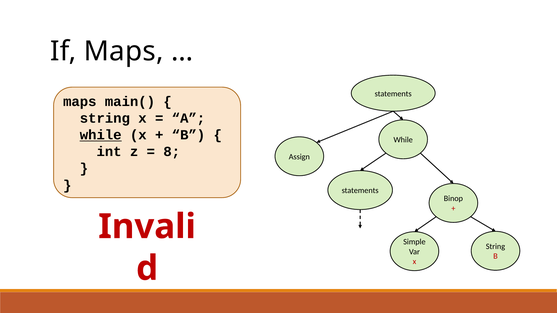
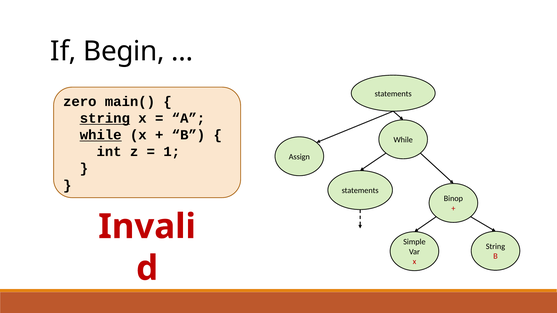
If Maps: Maps -> Begin (124, 51)
maps: maps -> zero (80, 102)
string underline: none -> present (105, 118)
8: 8 -> 1 (172, 152)
